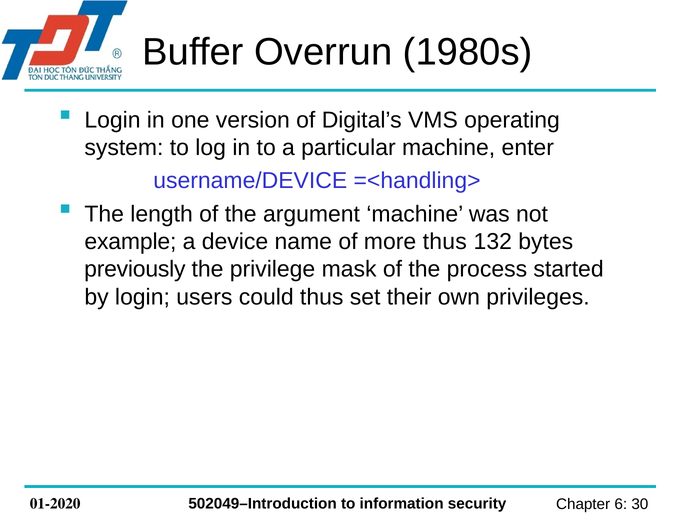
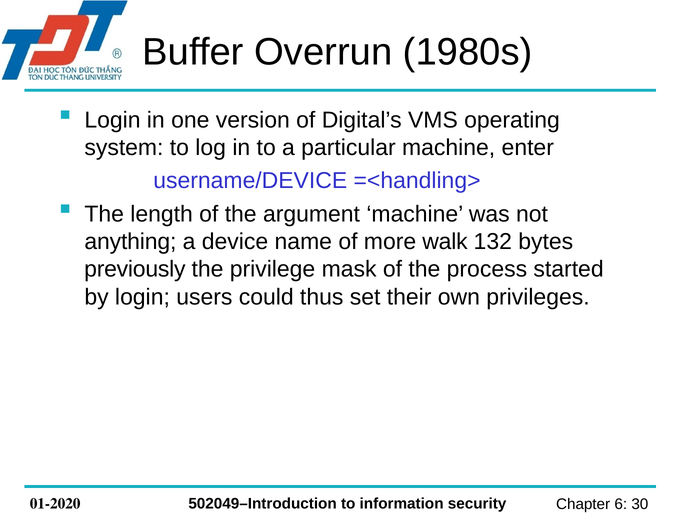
example: example -> anything (130, 242)
more thus: thus -> walk (445, 242)
